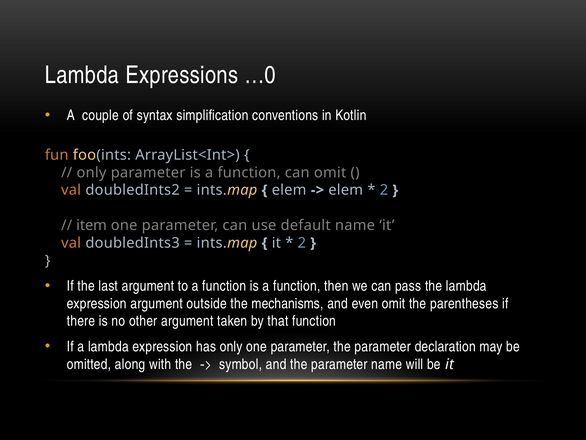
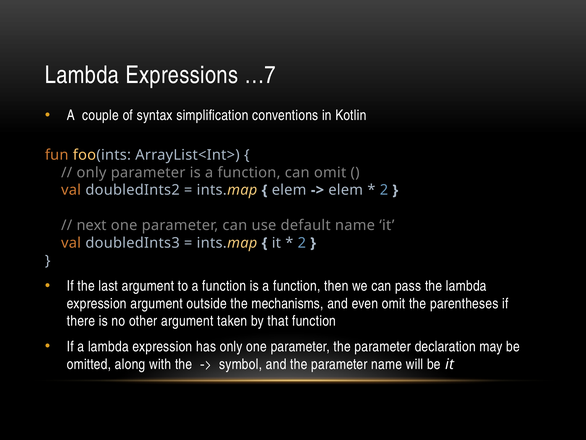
…0: …0 -> …7 (260, 75)
item: item -> next (92, 225)
